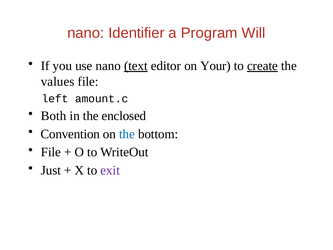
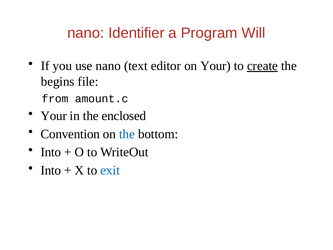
text underline: present -> none (136, 66)
values: values -> begins (58, 81)
left: left -> from (55, 99)
Both: Both -> Your (54, 116)
File: File -> Into (51, 152)
Just: Just -> Into (51, 170)
exit colour: purple -> blue (110, 170)
